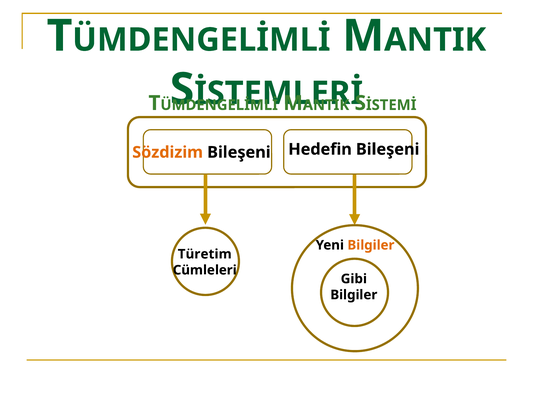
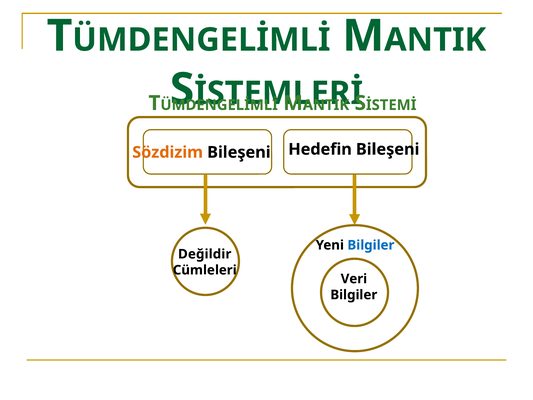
Bilgiler colour: orange -> blue (371, 245)
Türetim: Türetim -> Değildir (205, 254)
Gibi: Gibi -> Veri (354, 279)
